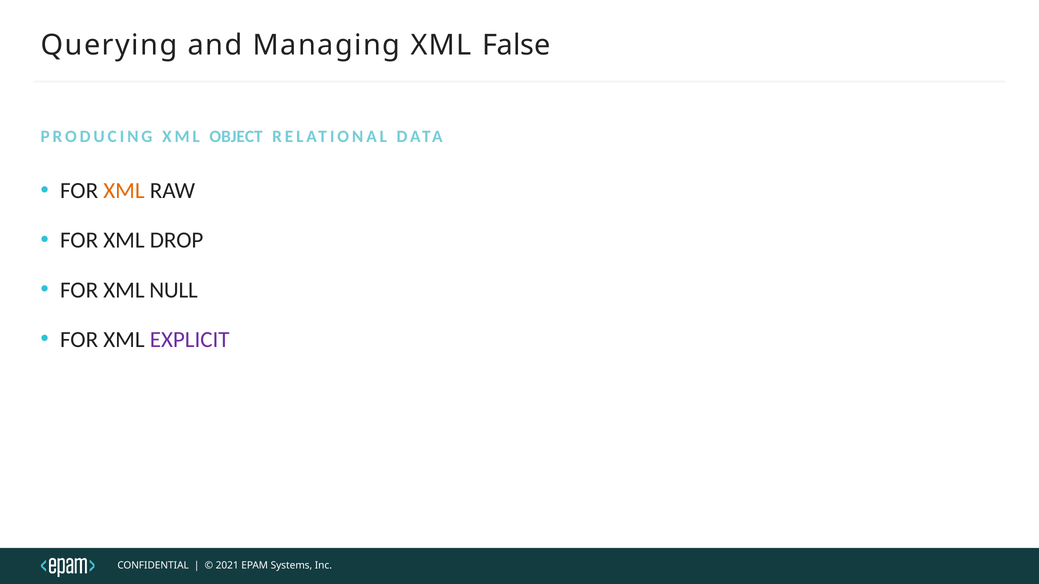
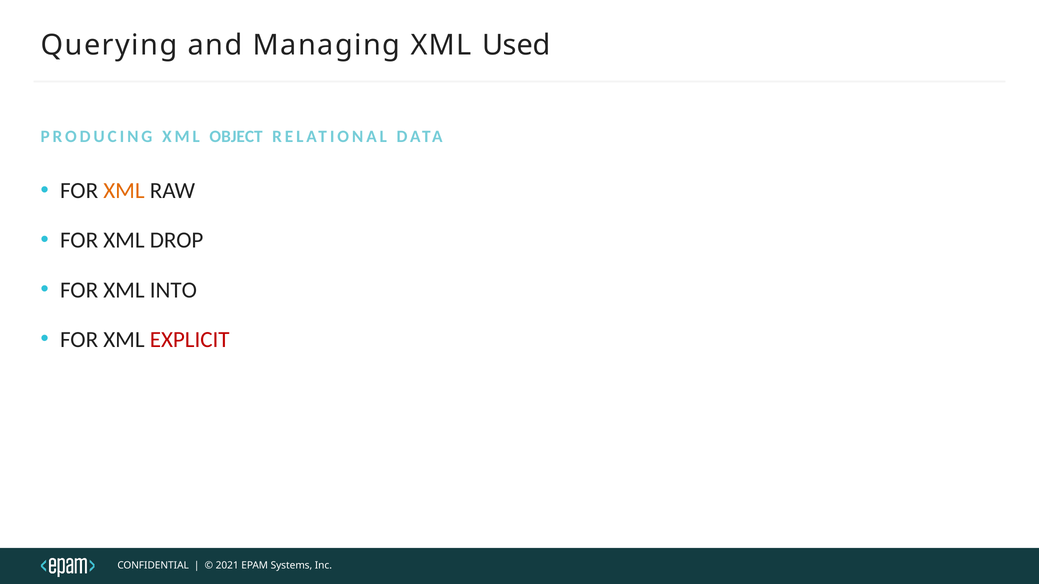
False: False -> Used (516, 45)
NULL: NULL -> INTO (173, 290)
EXPLICIT colour: purple -> red (190, 340)
